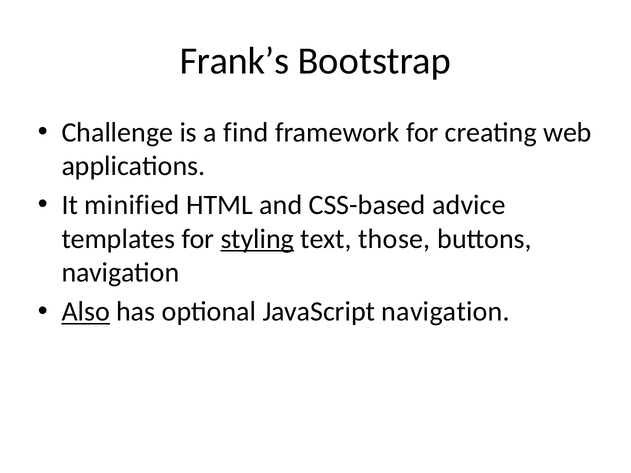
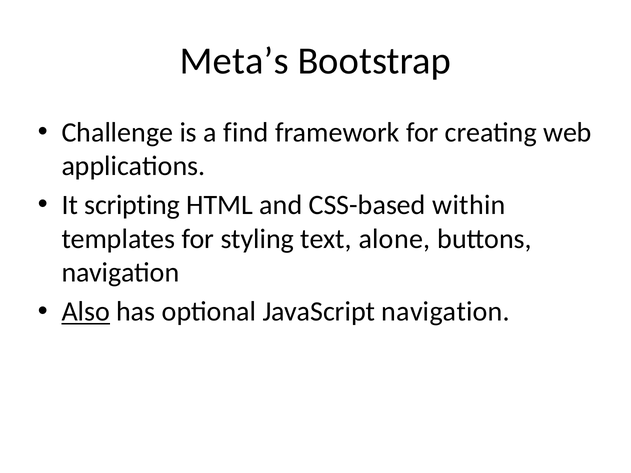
Frank’s: Frank’s -> Meta’s (234, 61)
minified: minified -> scripting (132, 205)
advice: advice -> within (469, 205)
styling underline: present -> none (257, 239)
those: those -> alone (394, 239)
